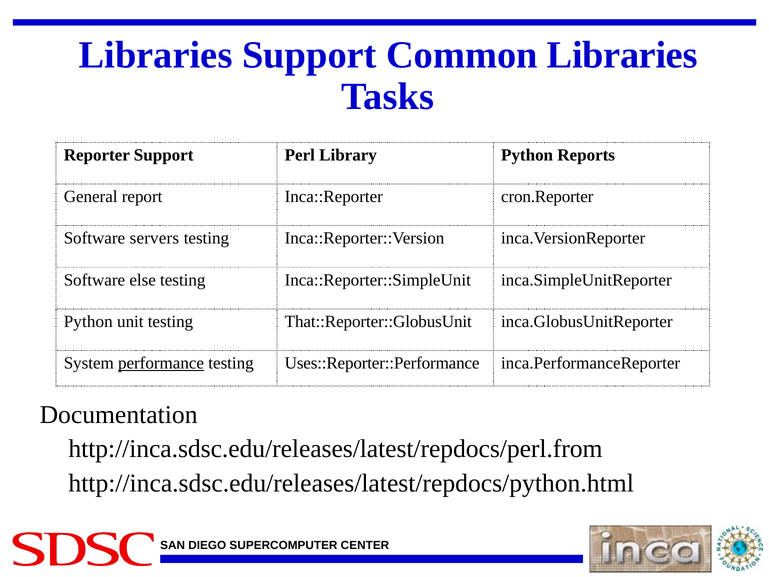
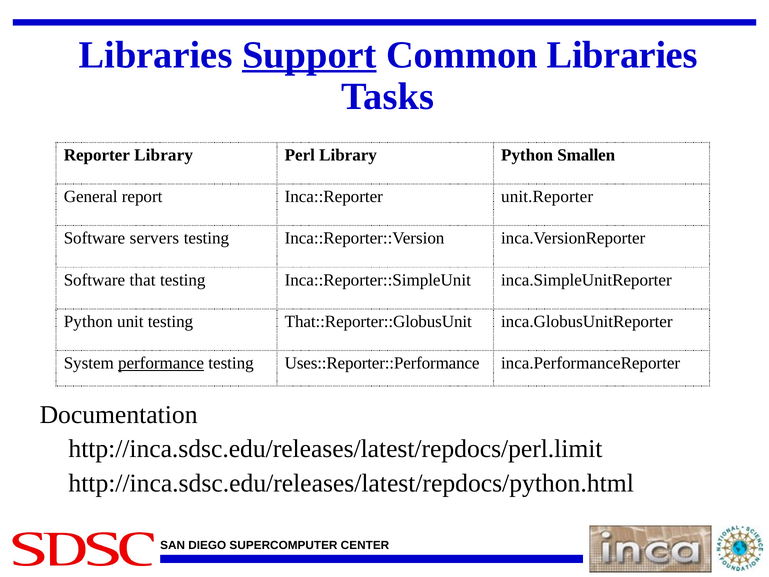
Support underline: none -> present (309, 55)
Reporter Support: Support -> Library (164, 155)
Reports: Reports -> Smallen (586, 155)
cron.Reporter: cron.Reporter -> unit.Reporter (547, 197)
else: else -> that (143, 280)
http://inca.sdsc.edu/releases/latest/repdocs/perl.from: http://inca.sdsc.edu/releases/latest/repdocs/perl.from -> http://inca.sdsc.edu/releases/latest/repdocs/perl.limit (335, 449)
